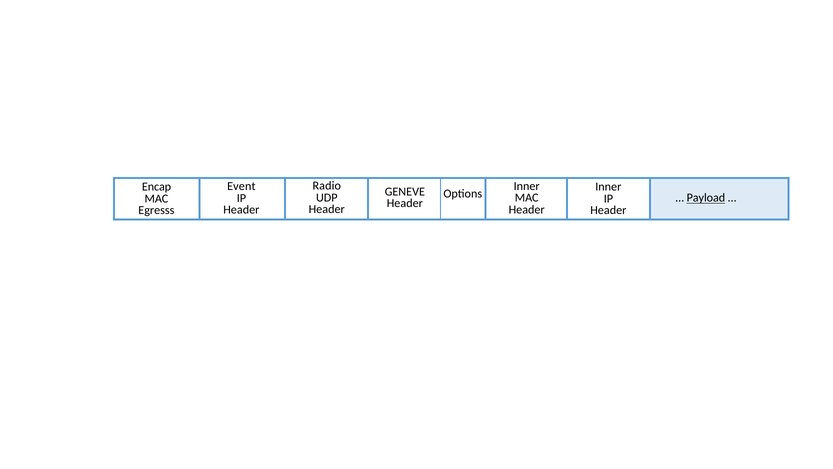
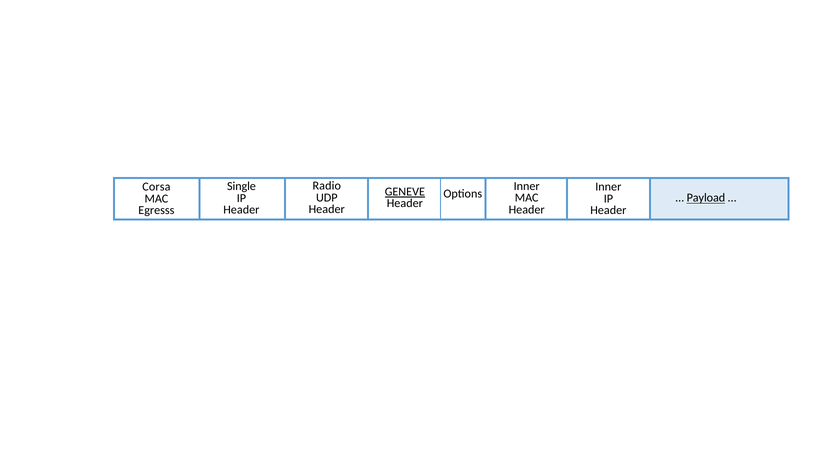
Event: Event -> Single (241, 186)
Encap: Encap -> Corsa (156, 187)
GENEVE underline: none -> present (405, 192)
